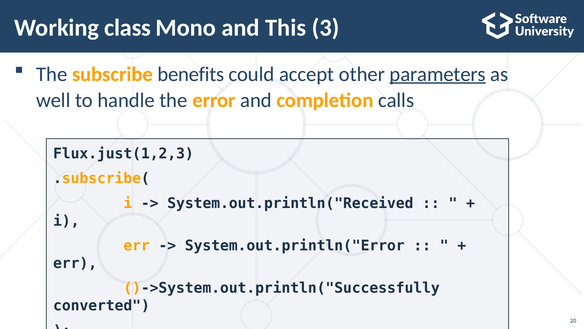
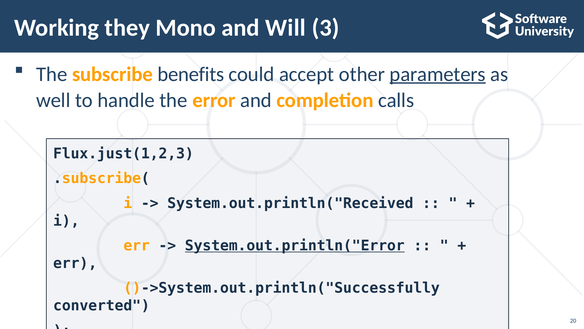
class: class -> they (127, 28)
This: This -> Will (286, 28)
System.out.println("Error underline: none -> present (295, 245)
